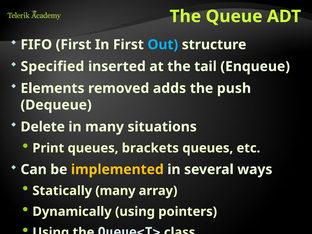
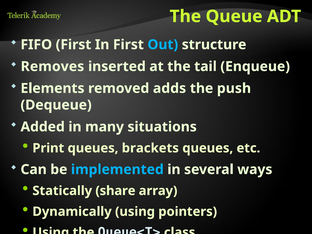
Specified: Specified -> Removes (52, 66)
Delete: Delete -> Added (43, 127)
implemented colour: yellow -> light blue (117, 169)
Statically many: many -> share (115, 191)
